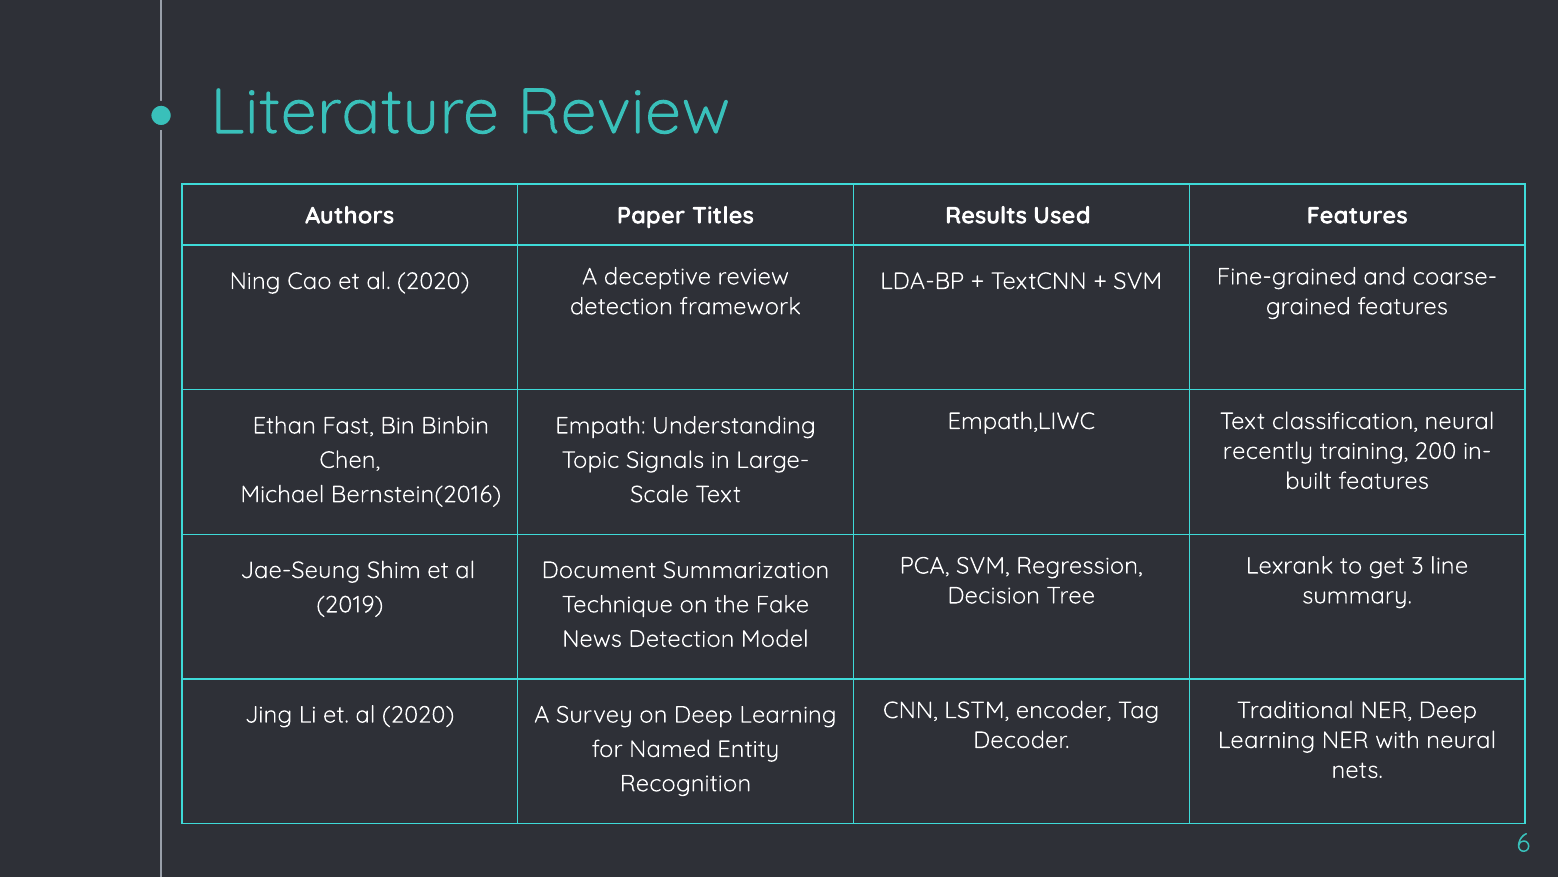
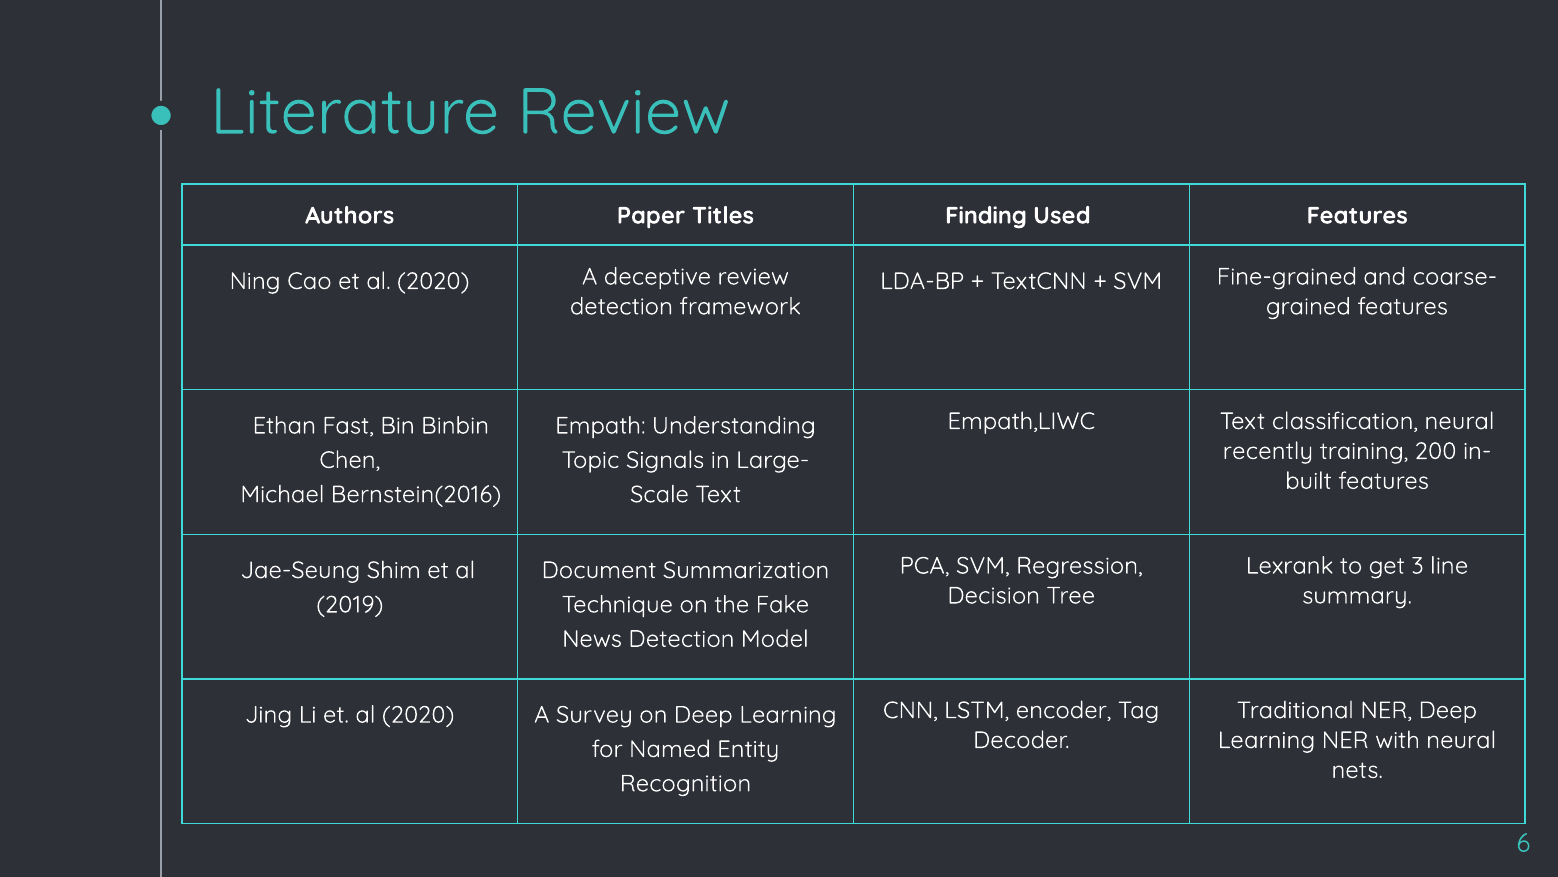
Results: Results -> Finding (986, 216)
